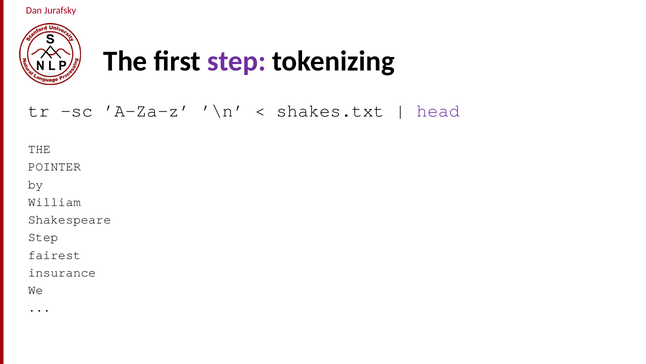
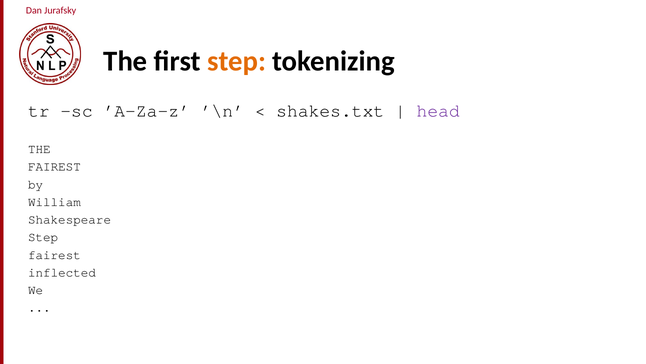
step colour: purple -> orange (237, 61)
POINTER: POINTER -> FAIREST (54, 166)
insurance: insurance -> inflected (62, 272)
